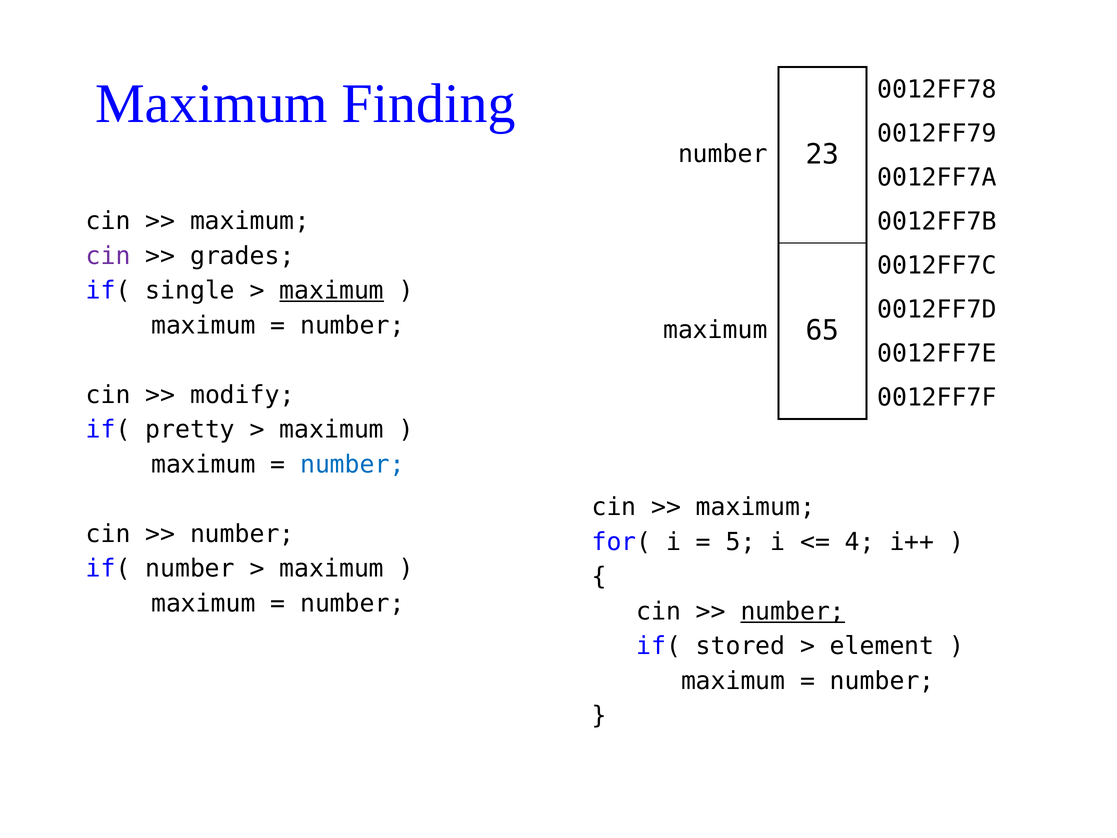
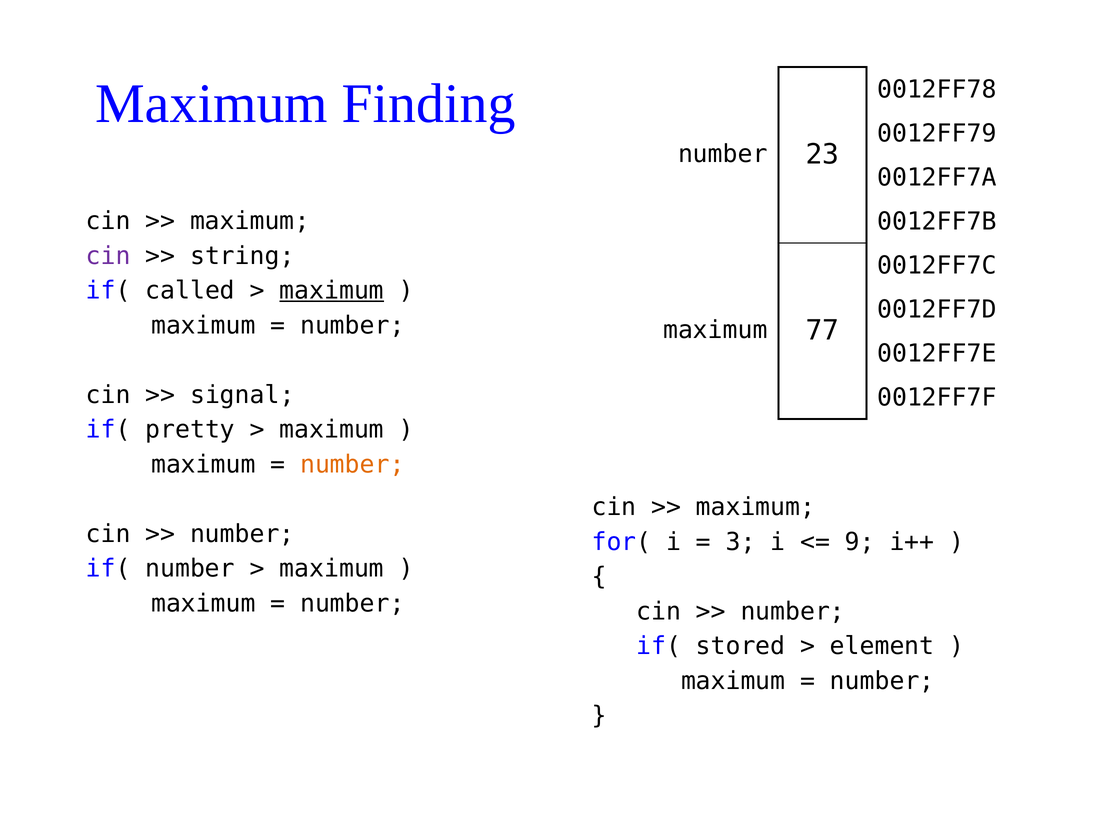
grades: grades -> string (242, 256)
single: single -> called (190, 291)
65: 65 -> 77 (822, 330)
modify: modify -> signal (242, 395)
number colour: blue -> orange (352, 464)
5: 5 -> 3 (741, 542)
4: 4 -> 9 (860, 542)
number underline: present -> none (793, 611)
